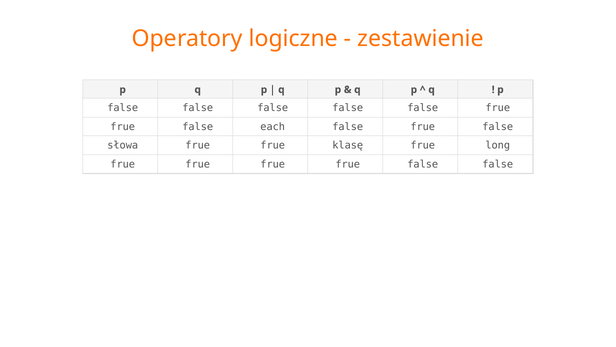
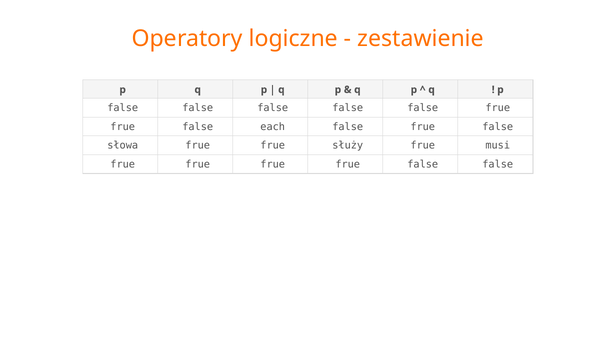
klasę: klasę -> służy (348, 145)
long: long -> musi (498, 145)
